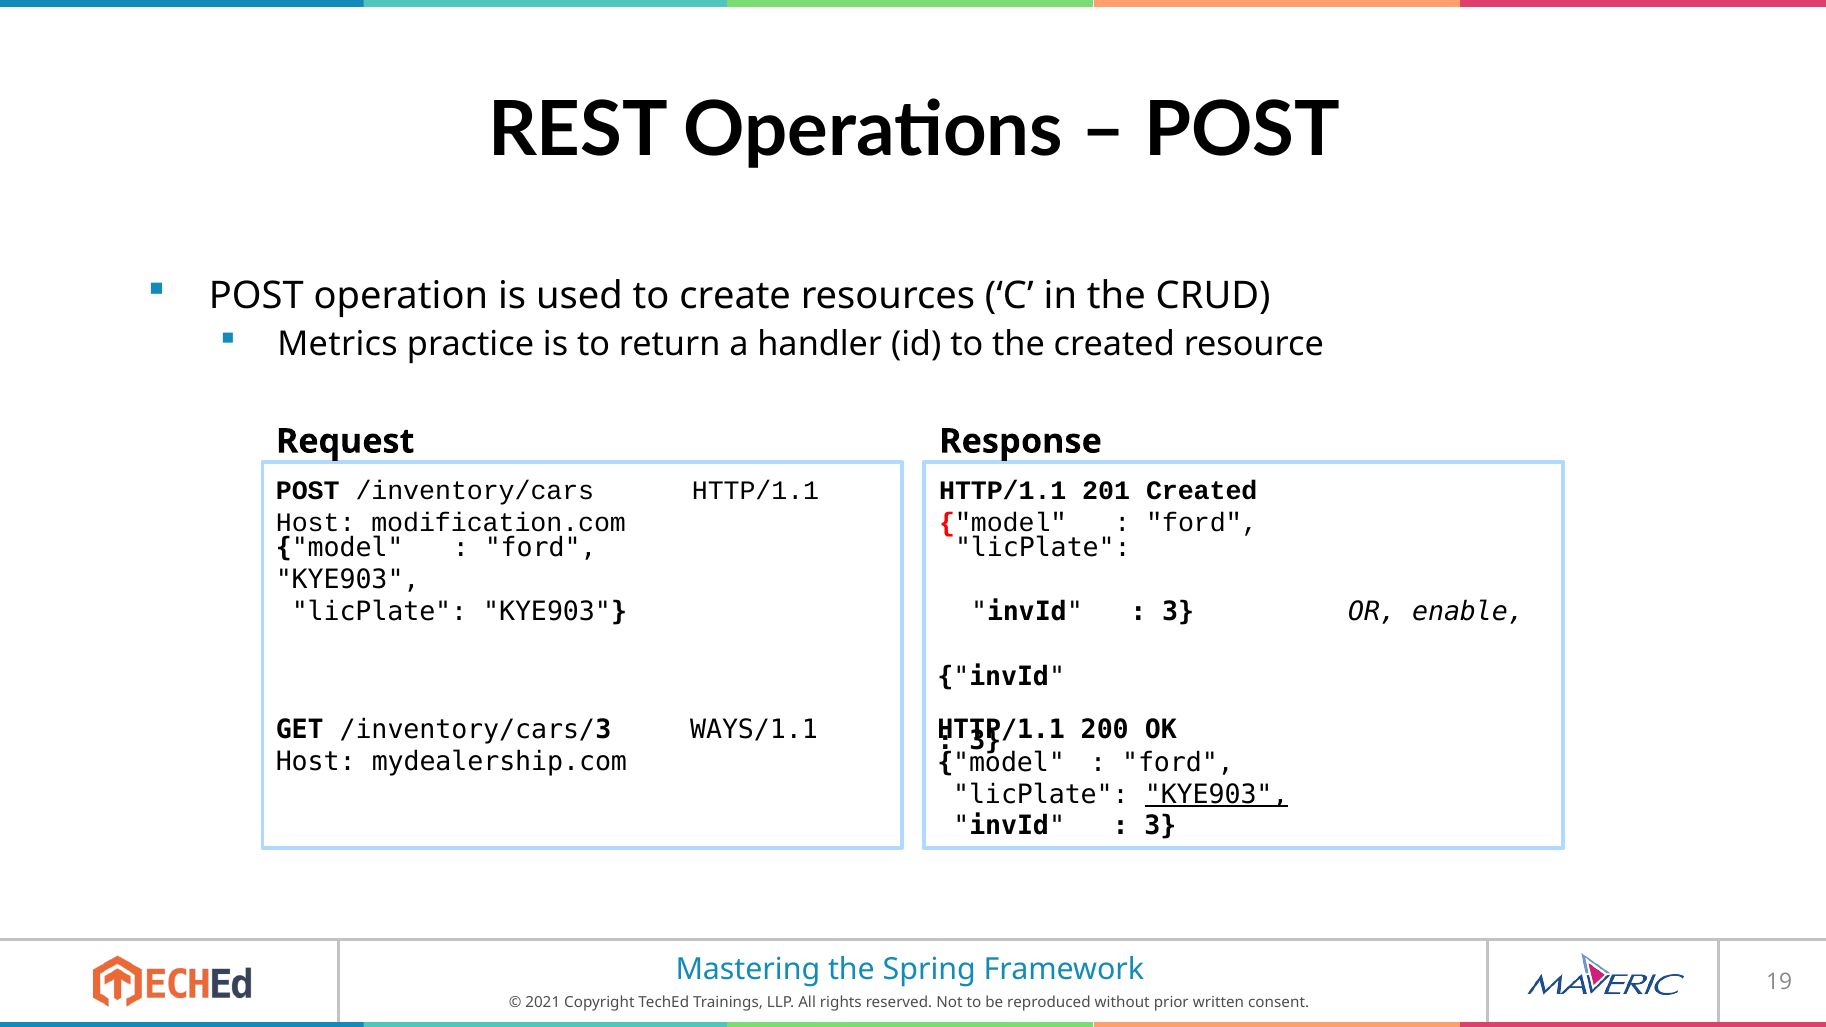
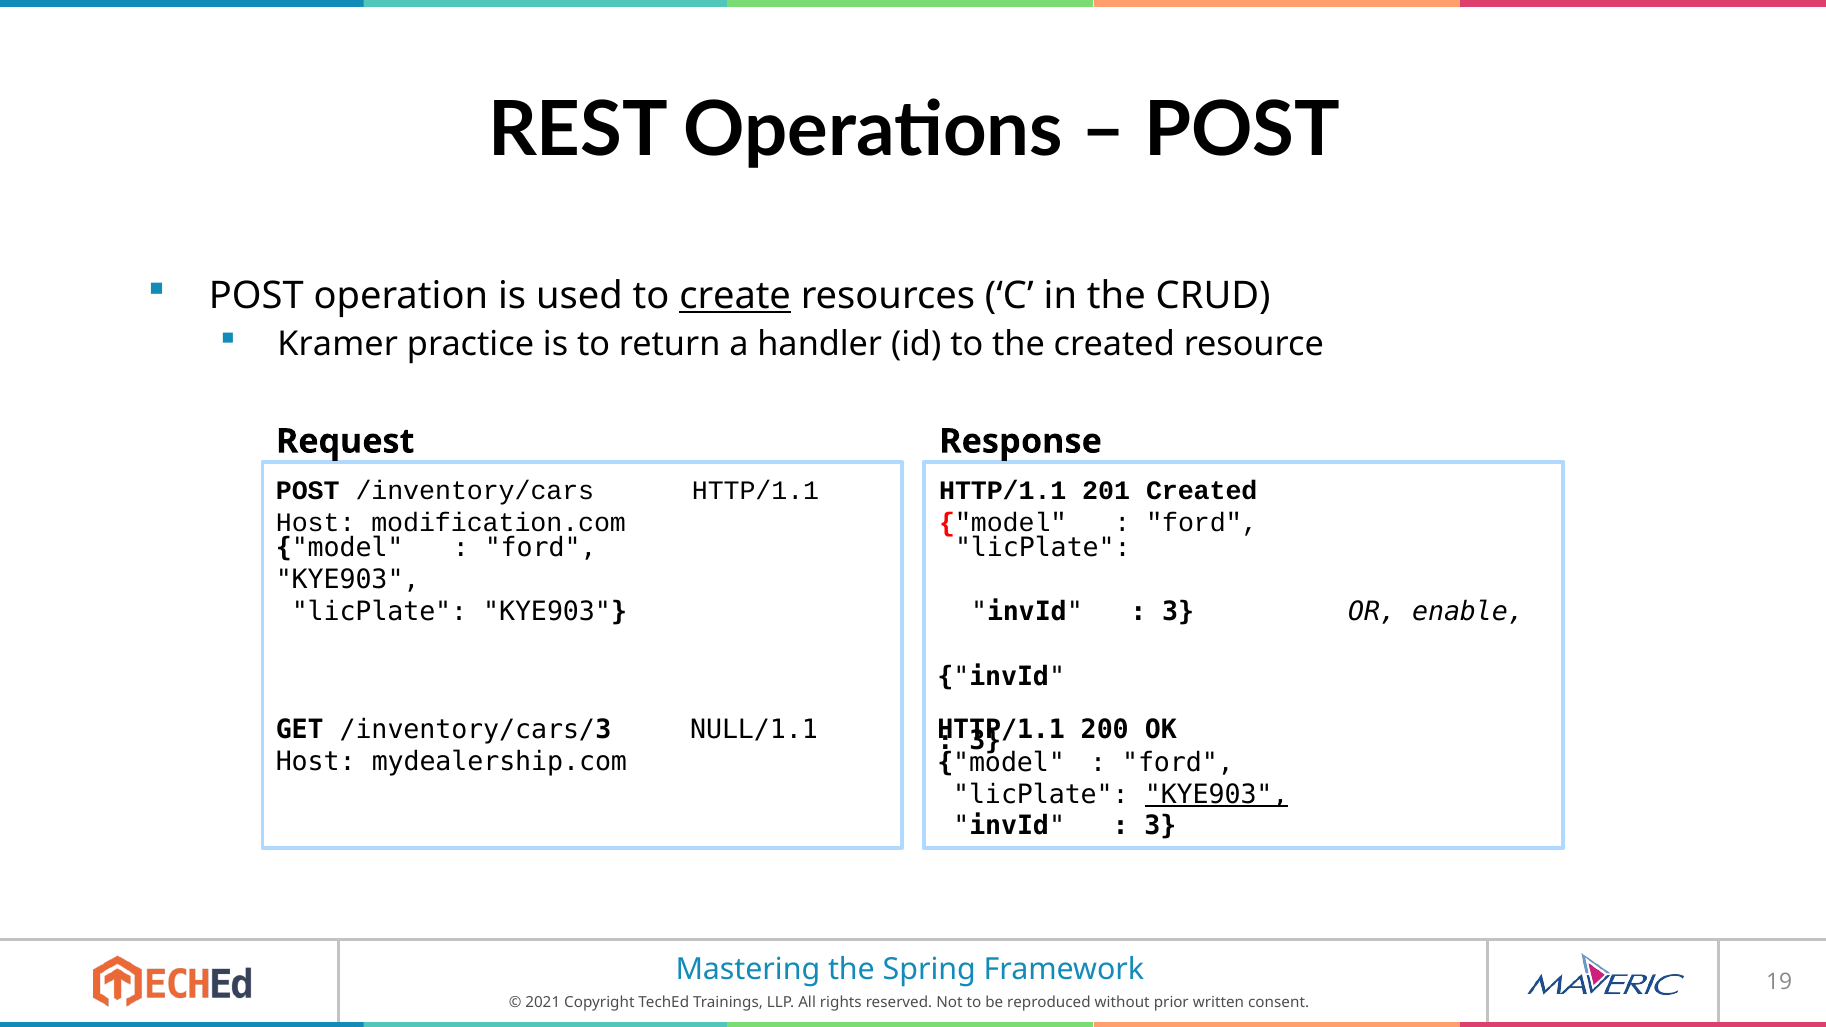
create underline: none -> present (735, 296)
Metrics: Metrics -> Kramer (338, 344)
WAYS/1.1: WAYS/1.1 -> NULL/1.1 (754, 730)
